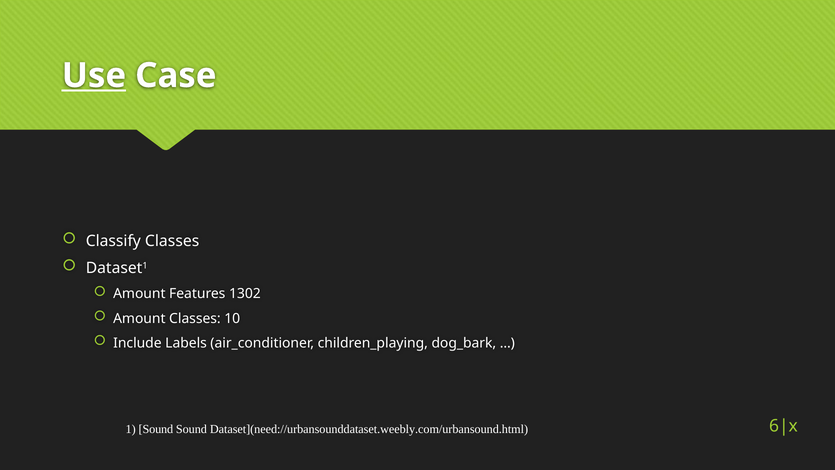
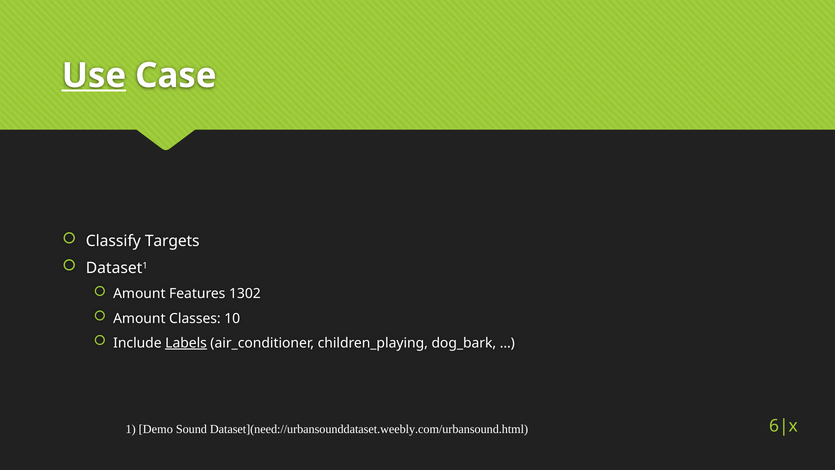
Classify Classes: Classes -> Targets (172, 241)
Labels underline: none -> present (186, 343)
1 Sound: Sound -> Demo (156, 429)
